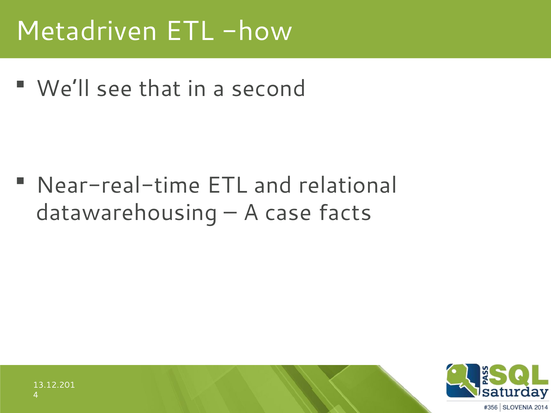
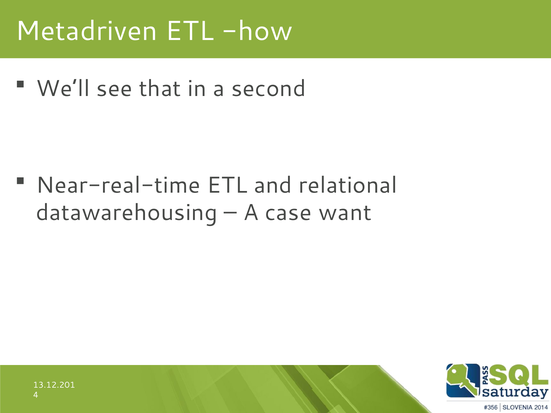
facts: facts -> want (345, 213)
